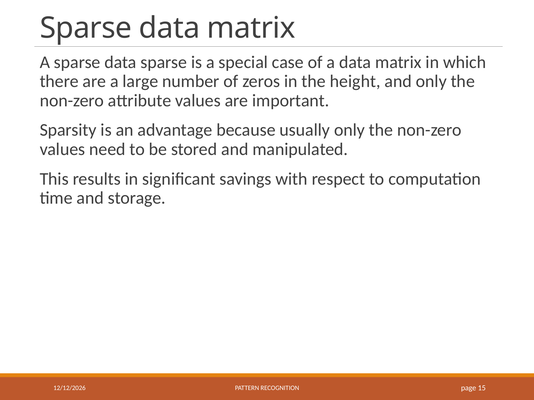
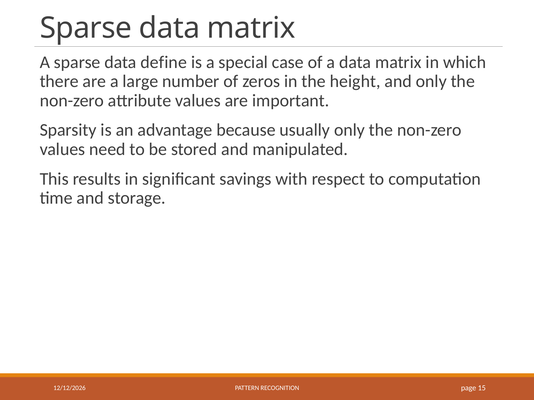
data sparse: sparse -> define (164, 62)
